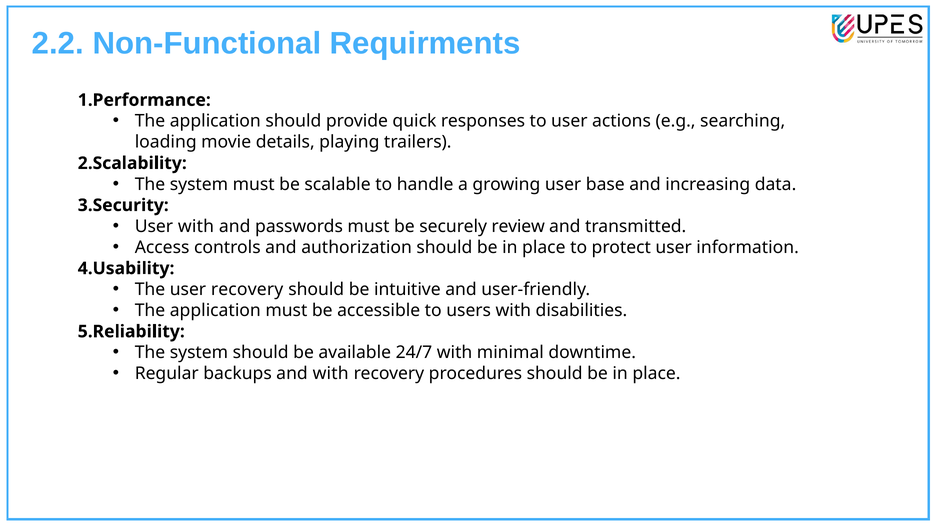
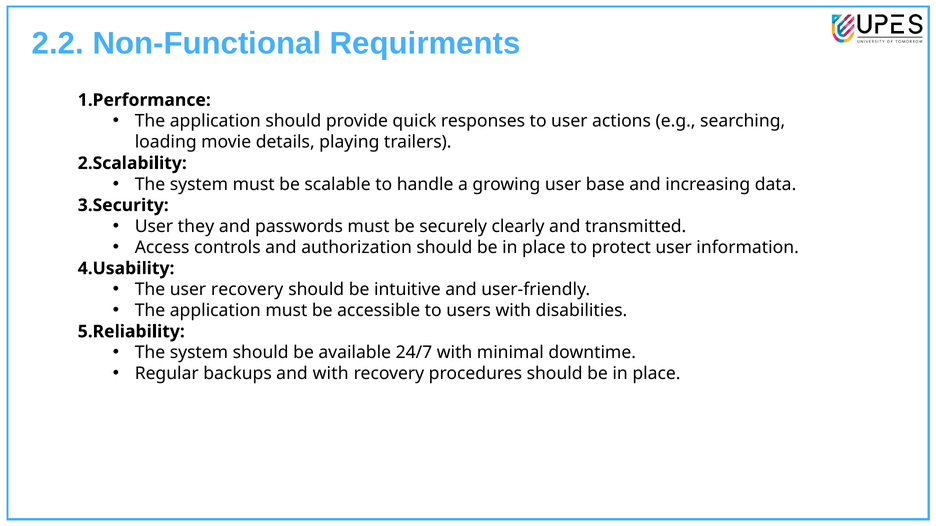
User with: with -> they (196, 227)
review: review -> clearly (518, 227)
